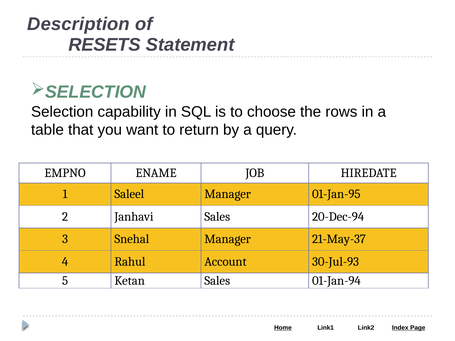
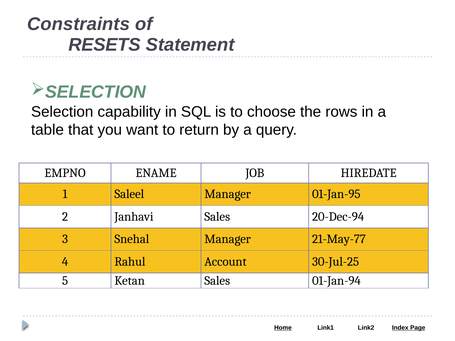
Description: Description -> Constraints (79, 24)
21-May-37: 21-May-37 -> 21-May-77 (339, 239)
30-Jul-93: 30-Jul-93 -> 30-Jul-25 (336, 262)
